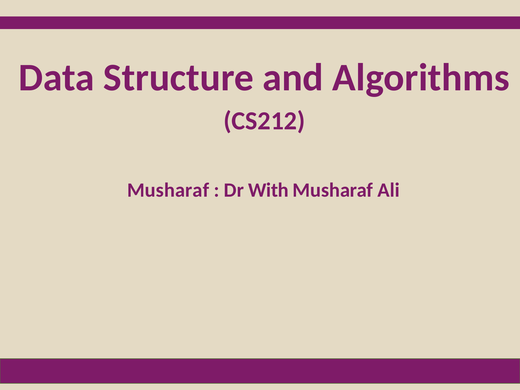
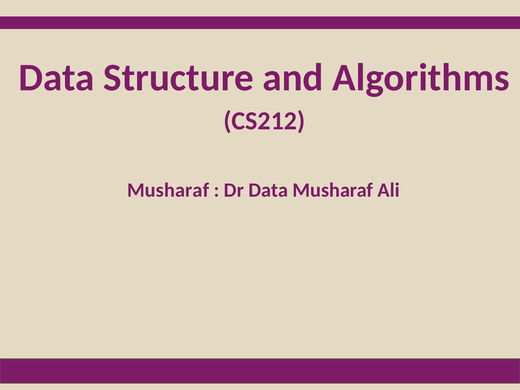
Dr With: With -> Data (268, 190)
